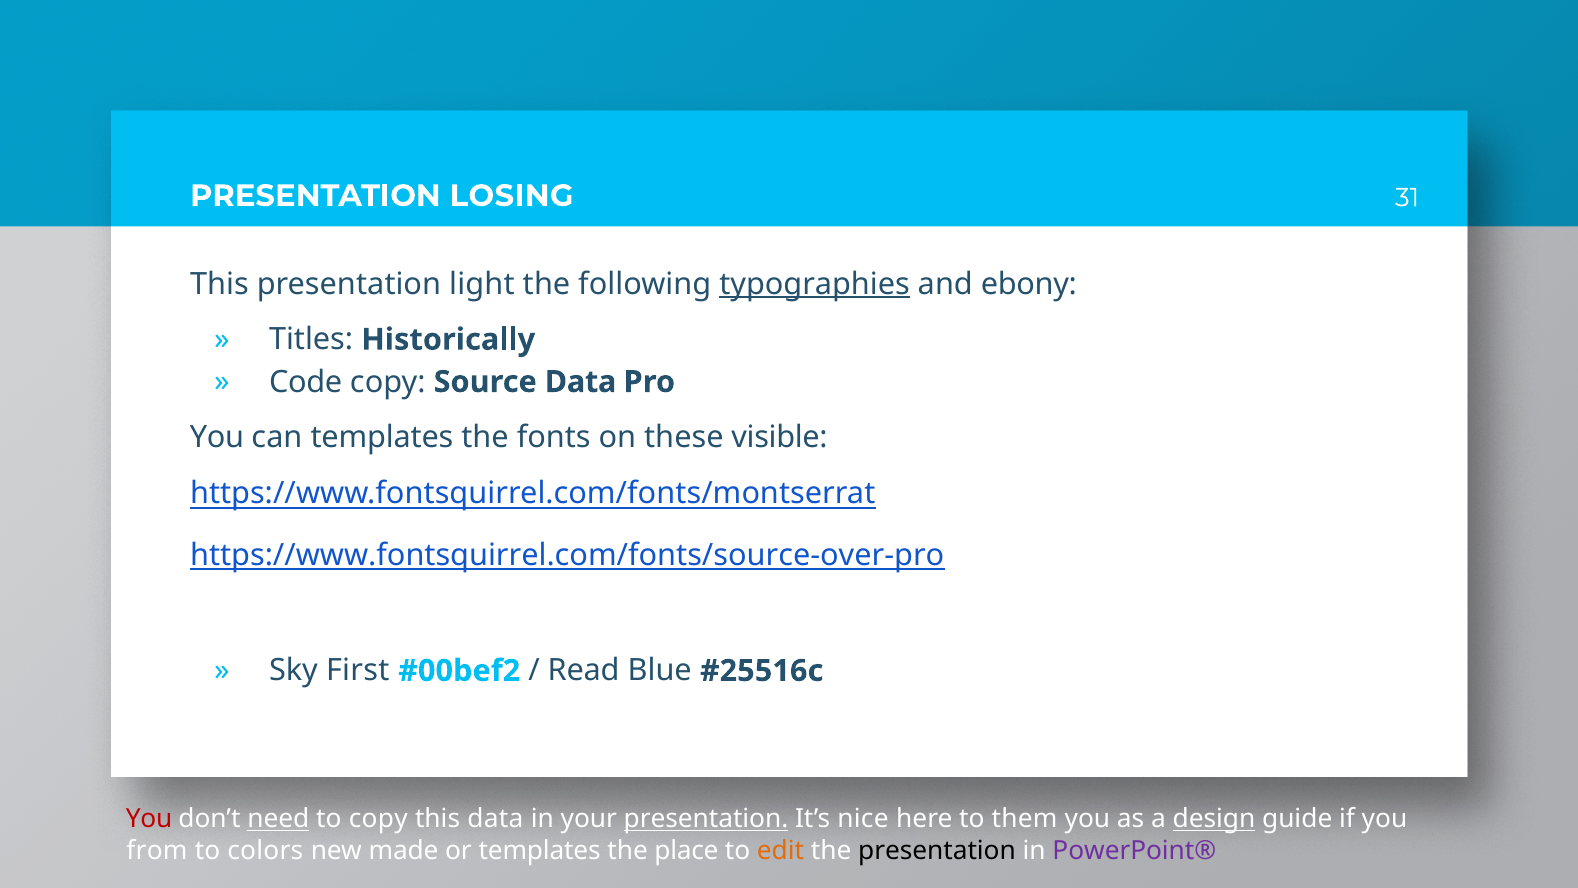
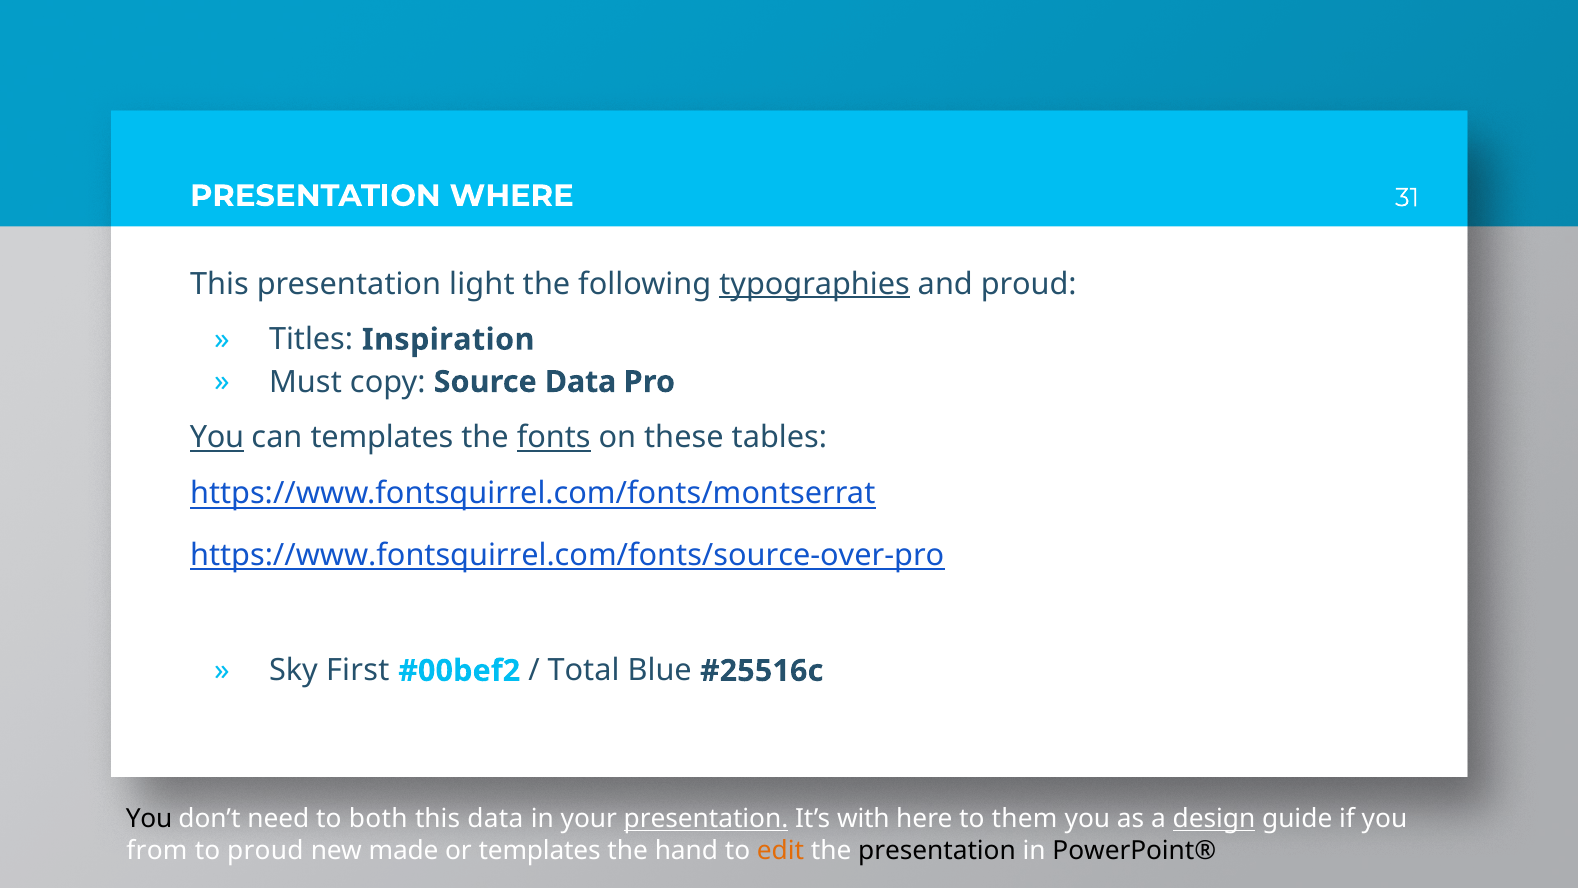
LOSING: LOSING -> WHERE (512, 196)
and ebony: ebony -> proud (1029, 284)
Historically: Historically -> Inspiration (448, 339)
Code: Code -> Must (305, 382)
You underline: none -> present (217, 437)
fonts underline: none -> present (554, 437)
visible: visible -> tables (779, 437)
Read: Read -> Total (584, 671)
You colour: red -> black (149, 819)
need underline: present -> none (278, 819)
to copy: copy -> both (378, 819)
nice: nice -> with (863, 819)
to colors: colors -> proud (265, 851)
place: place -> hand (686, 851)
PowerPoint® colour: purple -> black (1134, 851)
